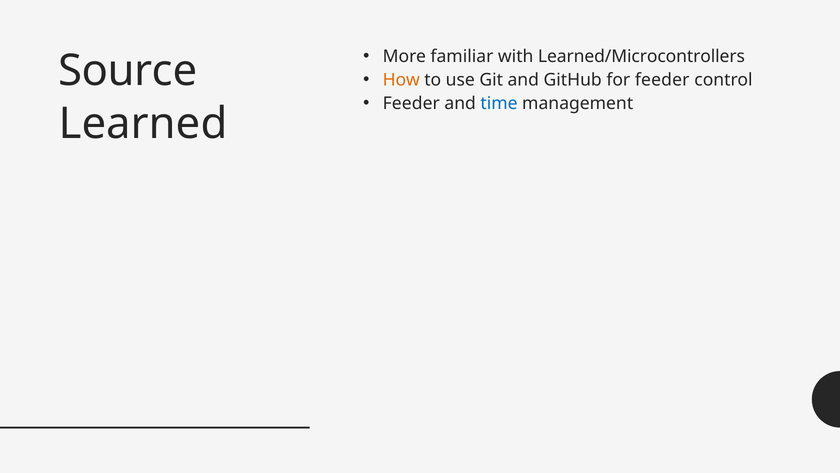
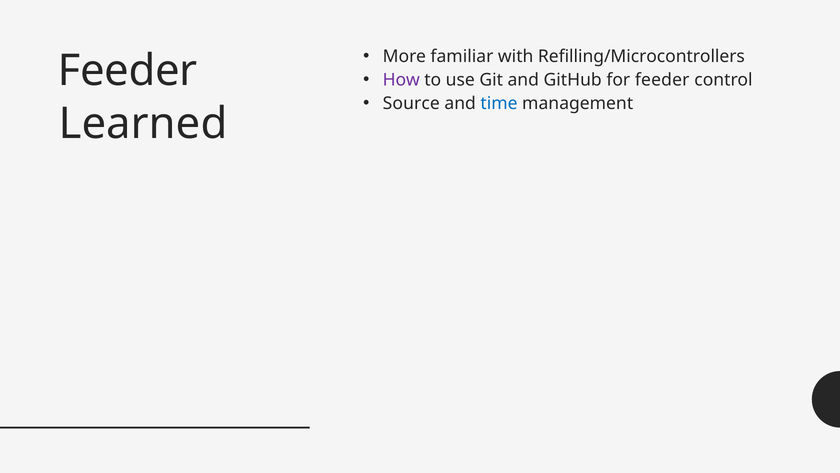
Learned/Microcontrollers: Learned/Microcontrollers -> Refilling/Microcontrollers (641, 57)
Source: Source -> Feeder (128, 71)
How colour: orange -> purple (401, 80)
Feeder: Feeder -> Source (411, 104)
